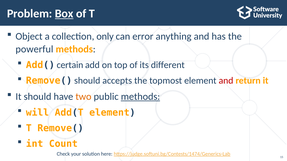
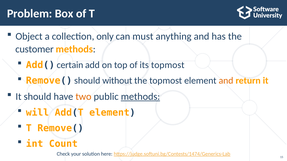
Box underline: present -> none (64, 14)
error: error -> must (143, 36)
powerful: powerful -> customer (34, 49)
its different: different -> topmost (168, 65)
accepts: accepts -> without (117, 81)
and colour: red -> orange (226, 81)
